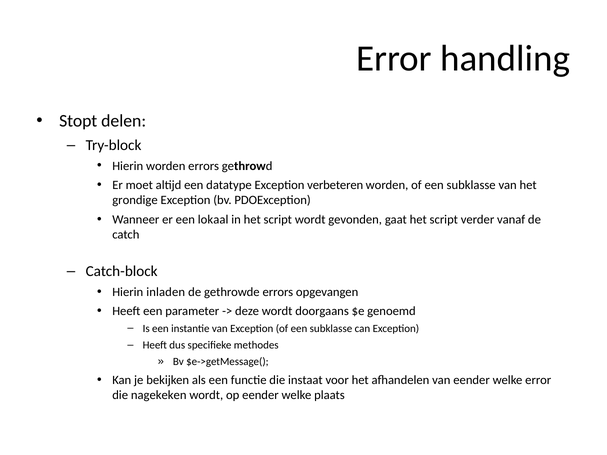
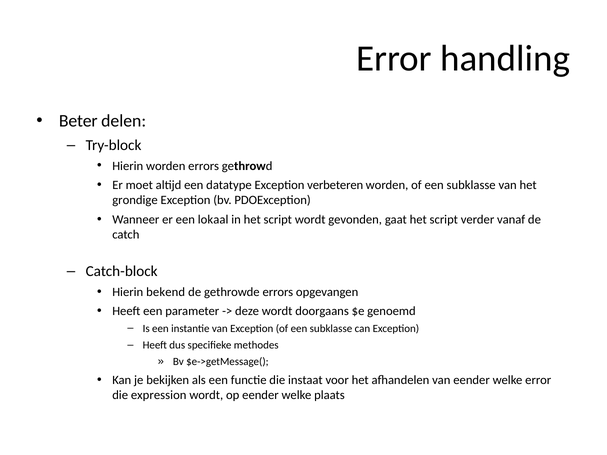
Stopt: Stopt -> Beter (78, 121)
inladen: inladen -> bekend (166, 292)
nagekeken: nagekeken -> expression (159, 395)
